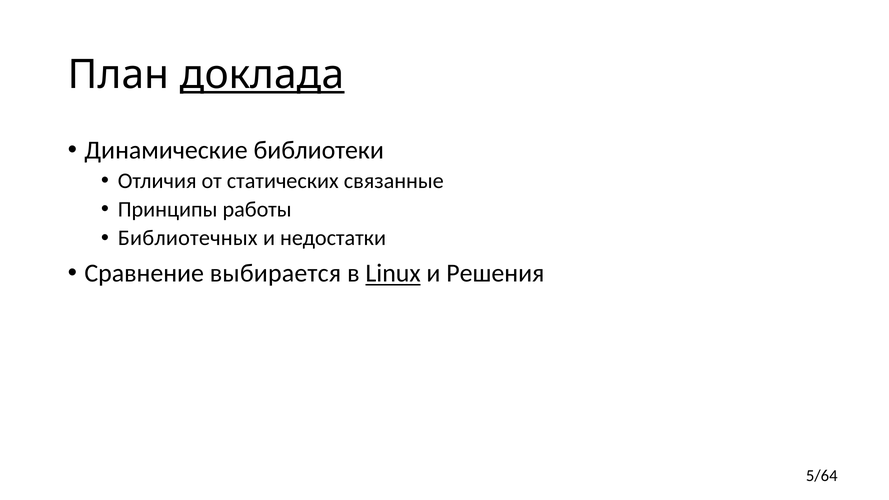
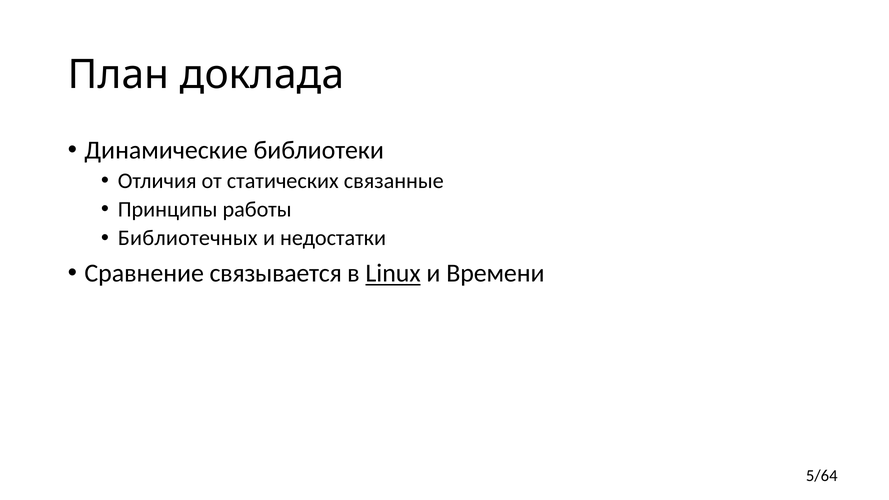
доклада underline: present -> none (262, 75)
выбирается: выбирается -> связывается (276, 273)
Решения: Решения -> Времени (495, 273)
